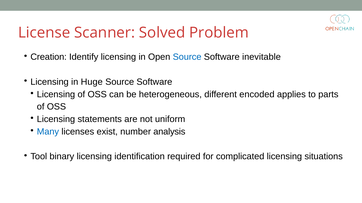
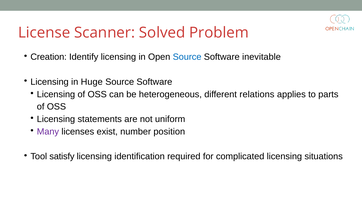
encoded: encoded -> relations (257, 95)
Many colour: blue -> purple (48, 132)
analysis: analysis -> position (169, 132)
binary: binary -> satisfy (62, 157)
